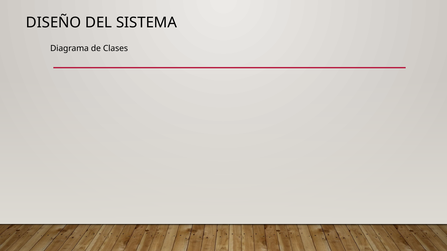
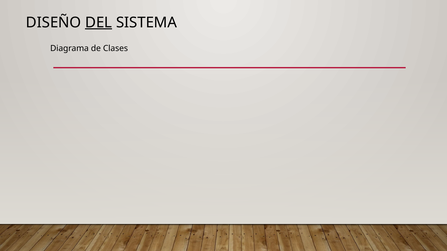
DEL underline: none -> present (99, 23)
